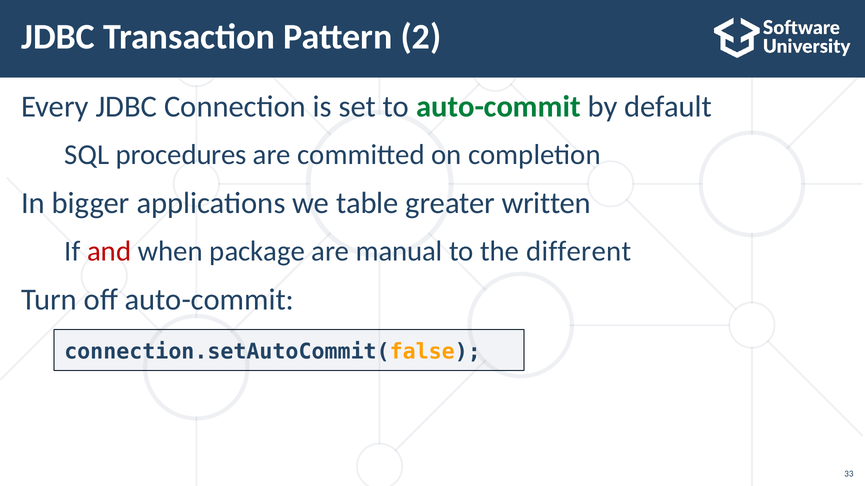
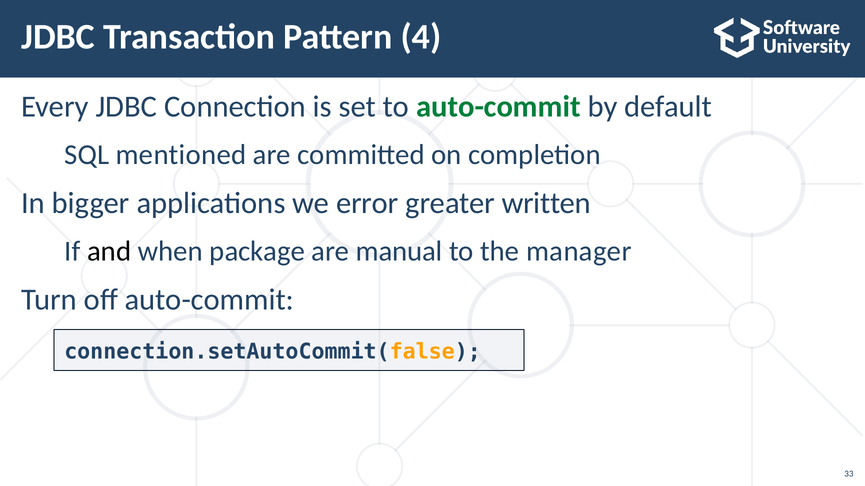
2: 2 -> 4 (421, 37)
procedures: procedures -> mentioned (181, 155)
table: table -> error (367, 203)
and colour: red -> black (109, 252)
different: different -> manager (579, 252)
